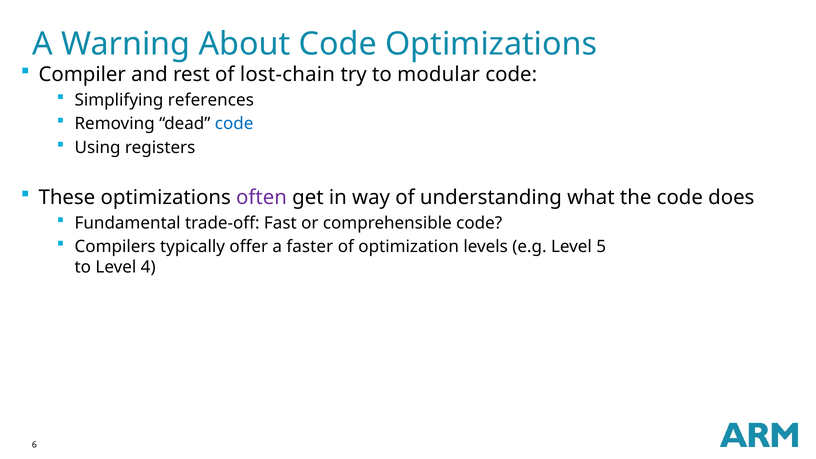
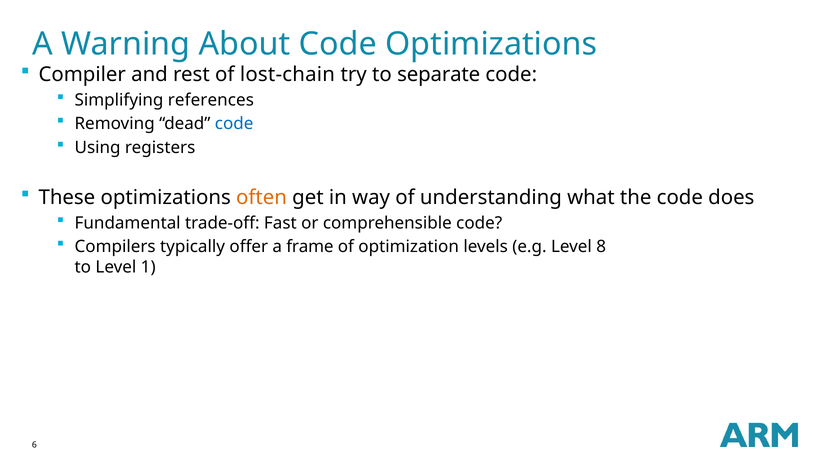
modular: modular -> separate (439, 74)
often colour: purple -> orange (261, 198)
faster: faster -> frame (310, 247)
5: 5 -> 8 (601, 247)
4: 4 -> 1 (148, 267)
